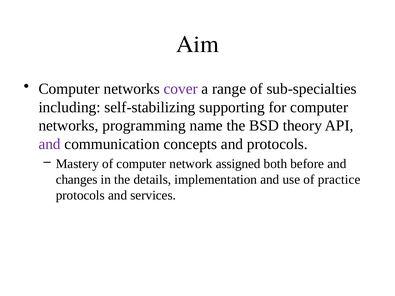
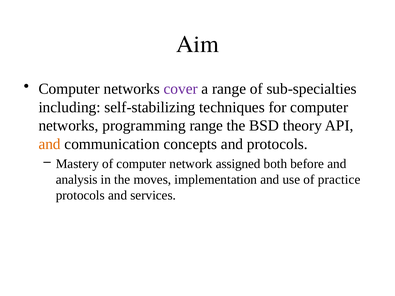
supporting: supporting -> techniques (232, 107)
programming name: name -> range (206, 126)
and colour: purple -> orange (50, 144)
changes: changes -> analysis (77, 180)
details: details -> moves (152, 180)
